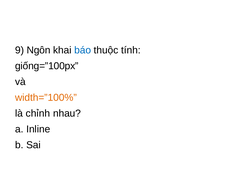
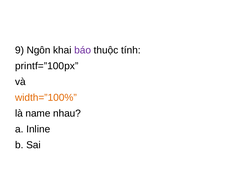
báo colour: blue -> purple (83, 50)
giống=”100px: giống=”100px -> printf=”100px (47, 66)
chỉnh: chỉnh -> name (38, 113)
